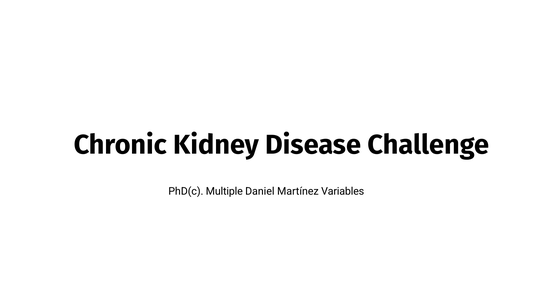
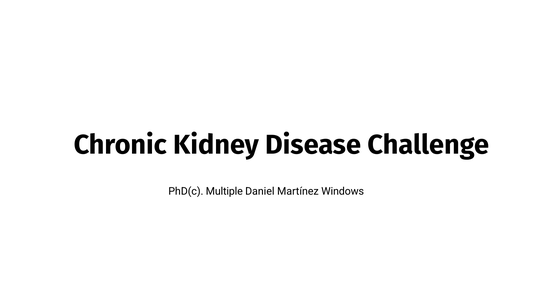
Variables: Variables -> Windows (343, 191)
